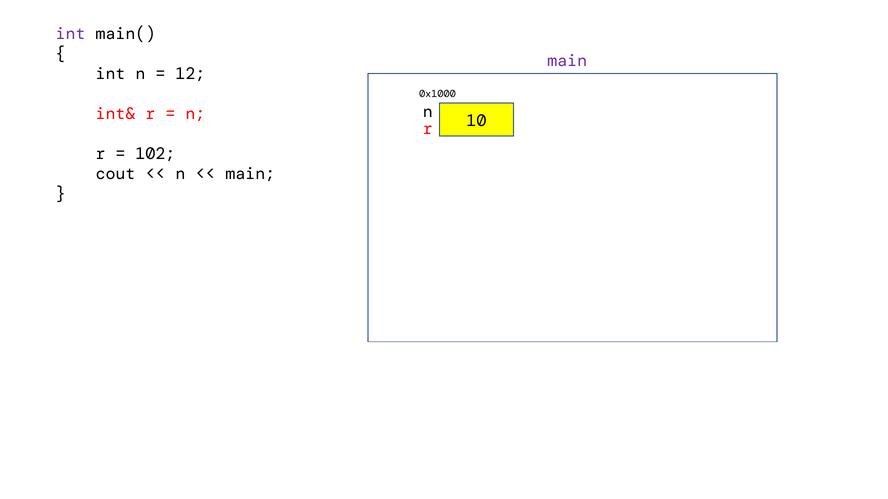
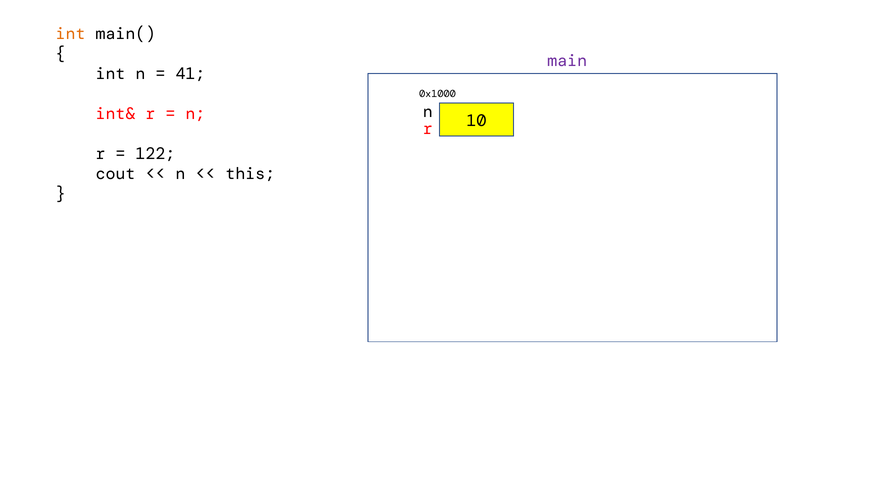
int colour: purple -> orange (71, 34)
12: 12 -> 41 (190, 74)
102: 102 -> 122 (155, 154)
main: main -> this (250, 174)
